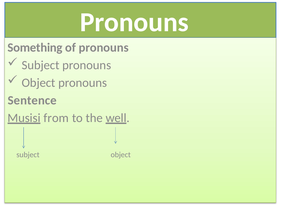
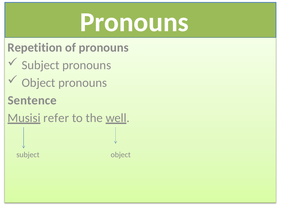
Something: Something -> Repetition (35, 48)
from: from -> refer (56, 118)
